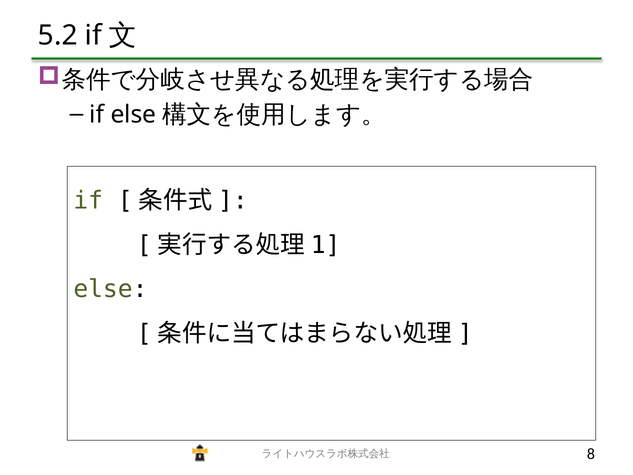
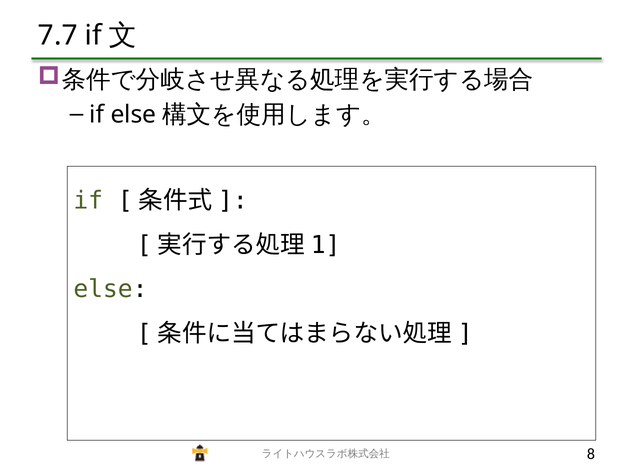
5.2: 5.2 -> 7.7 (58, 36)
